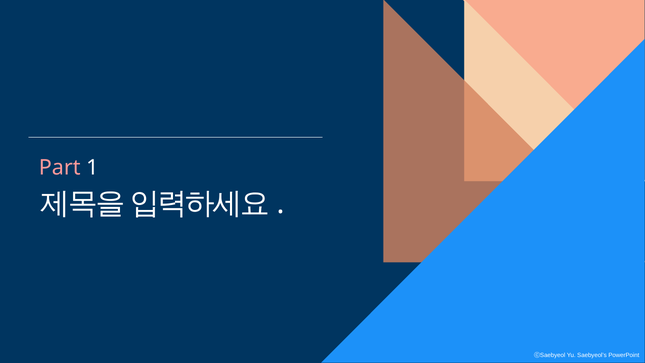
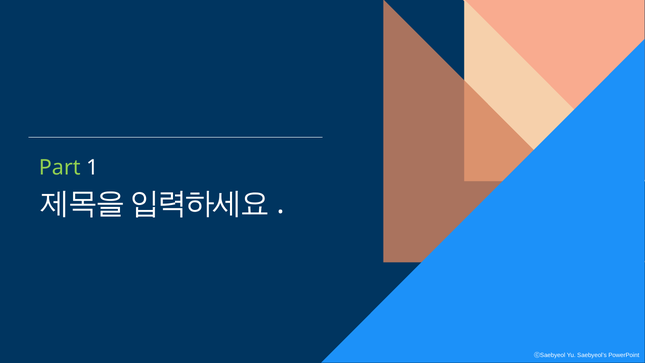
Part colour: pink -> light green (60, 168)
